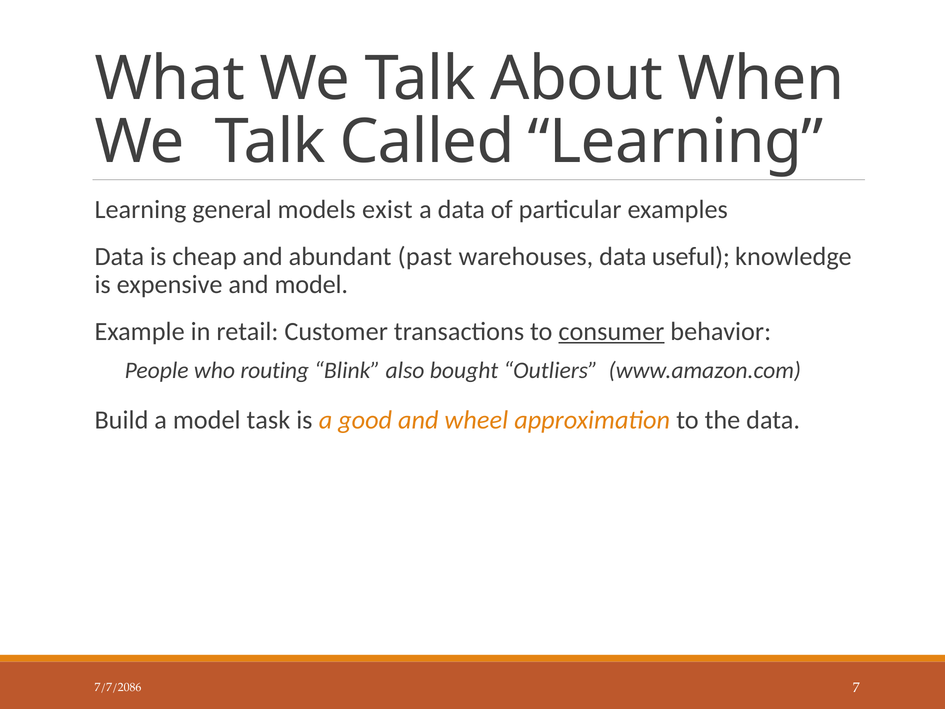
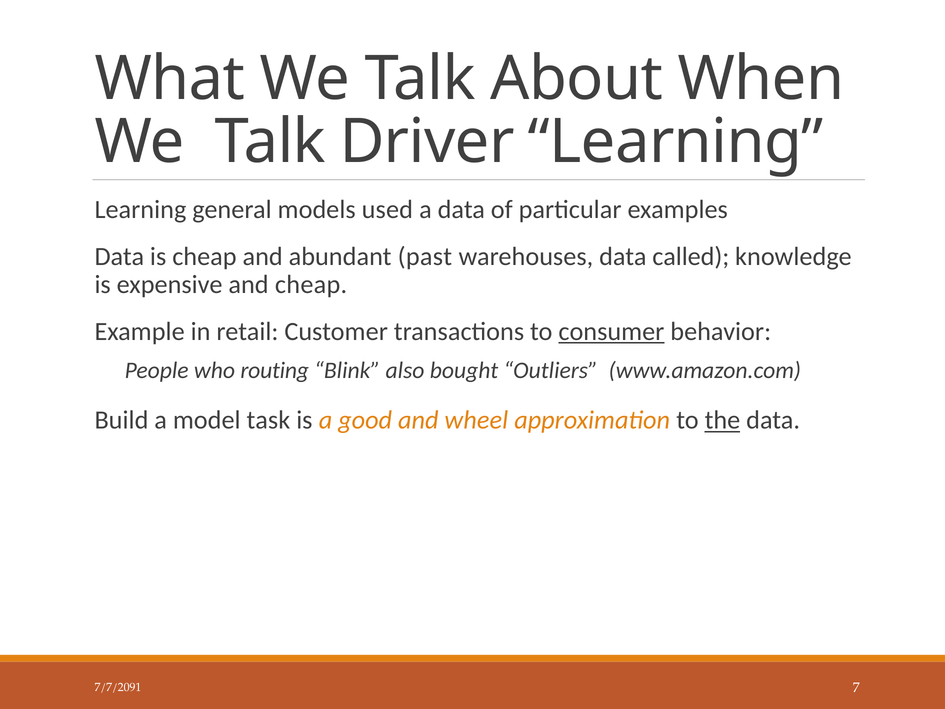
Called: Called -> Driver (427, 142)
exist: exist -> used (387, 210)
useful: useful -> called (691, 256)
and model: model -> cheap (311, 285)
the underline: none -> present (722, 420)
7/7/2086: 7/7/2086 -> 7/7/2091 (118, 687)
